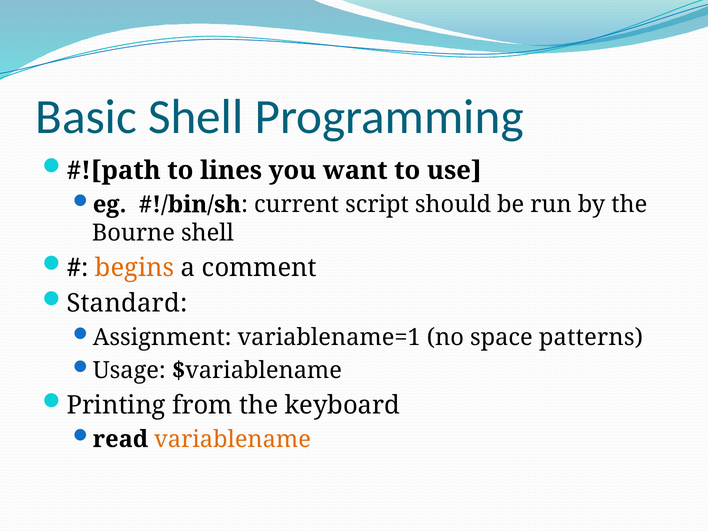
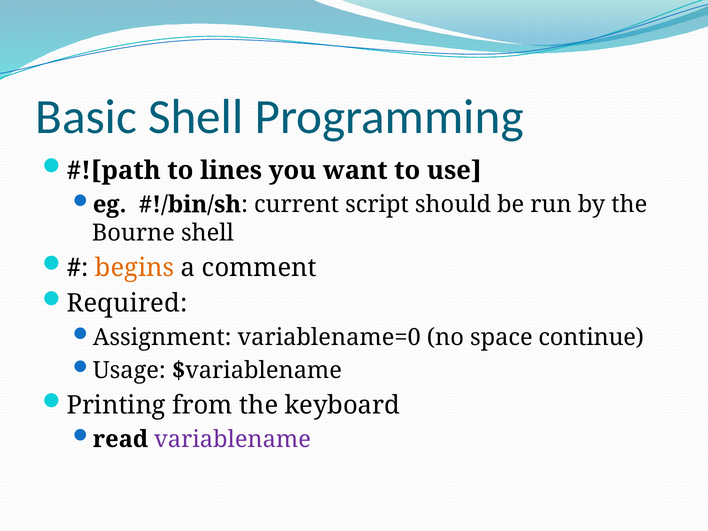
Standard: Standard -> Required (127, 303)
variablename=1: variablename=1 -> variablename=0 (329, 337)
patterns: patterns -> continue (591, 337)
variablename colour: orange -> purple (233, 439)
